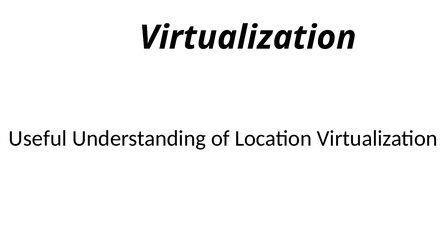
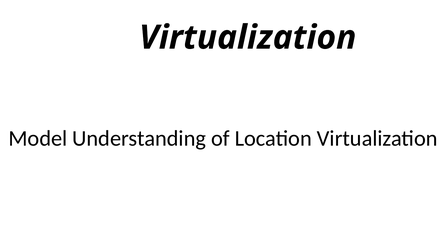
Useful: Useful -> Model (38, 138)
